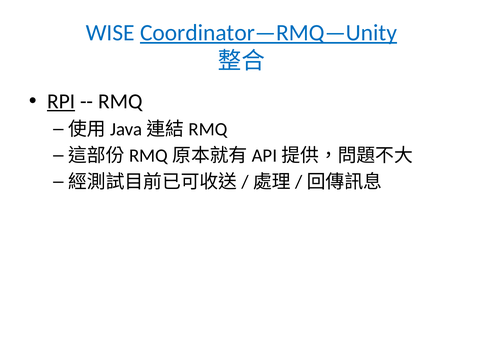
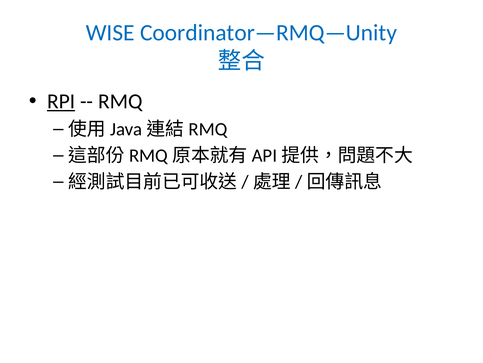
Coordinator—RMQ—Unity underline: present -> none (269, 33)
